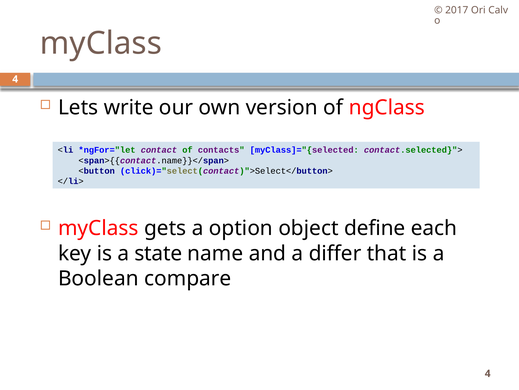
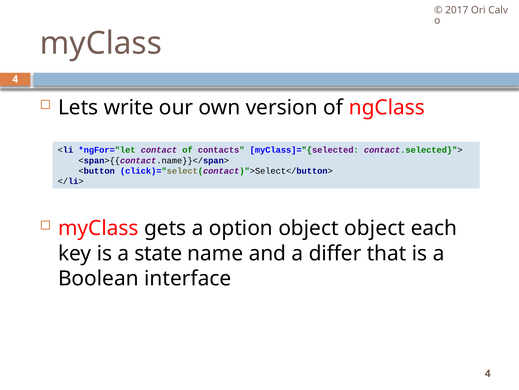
object define: define -> object (375, 228)
compare: compare -> interface (188, 278)
